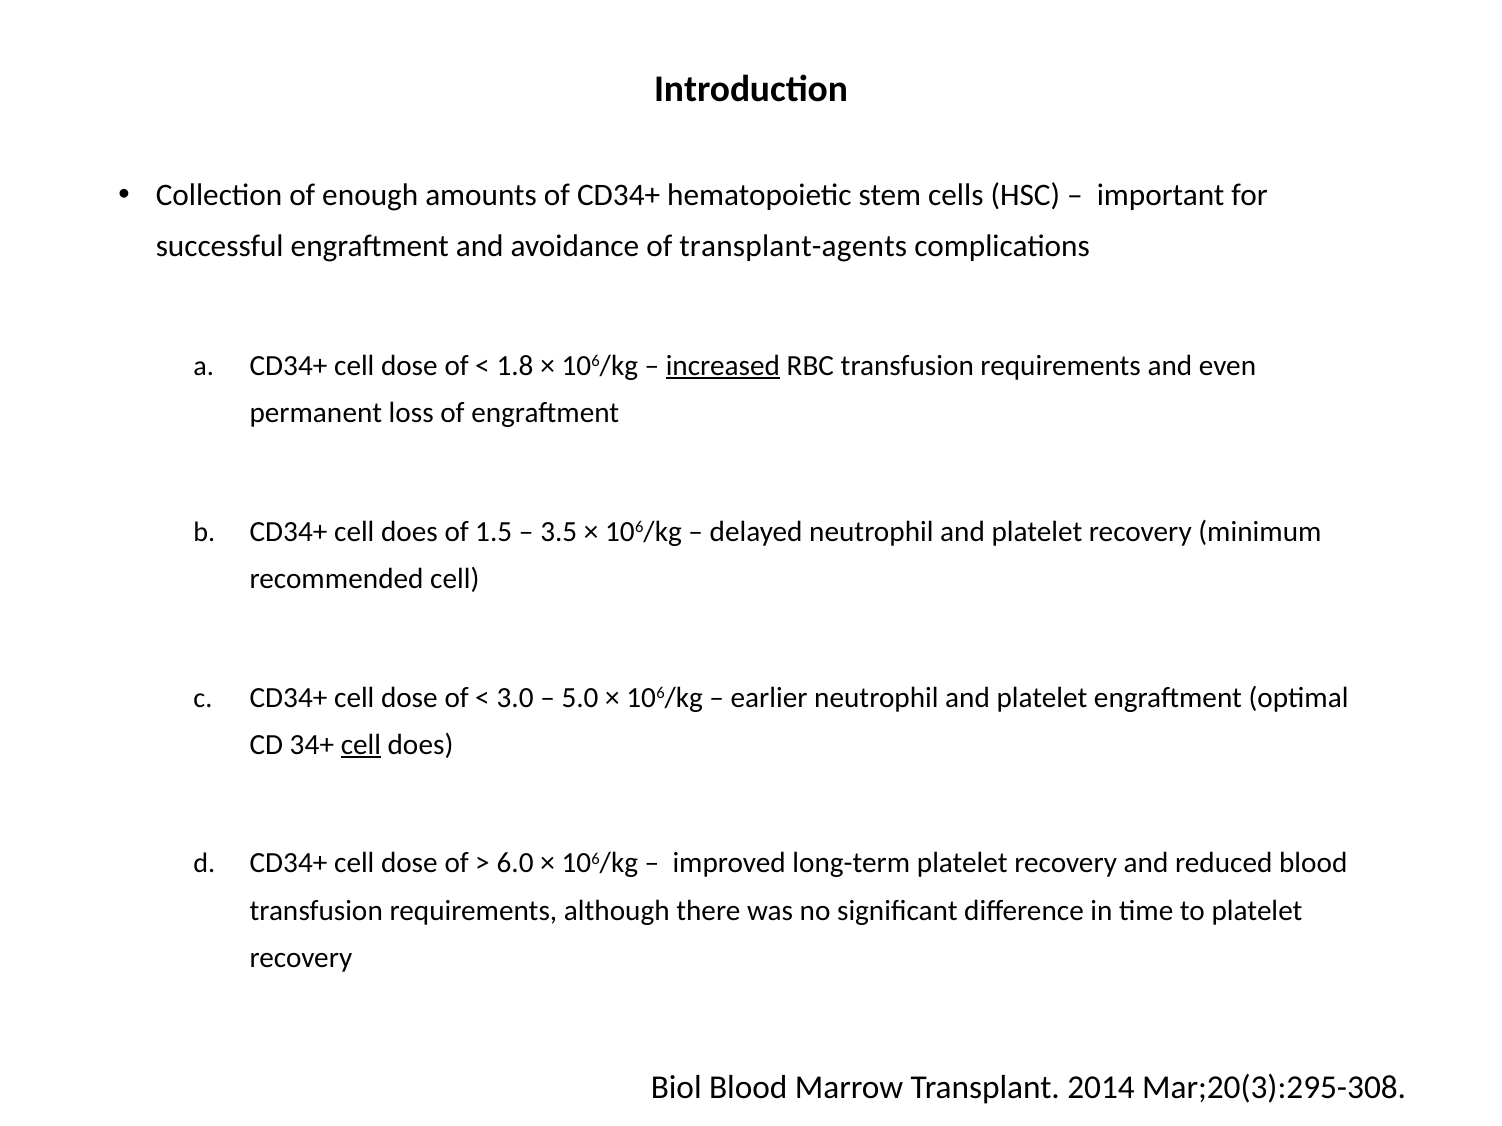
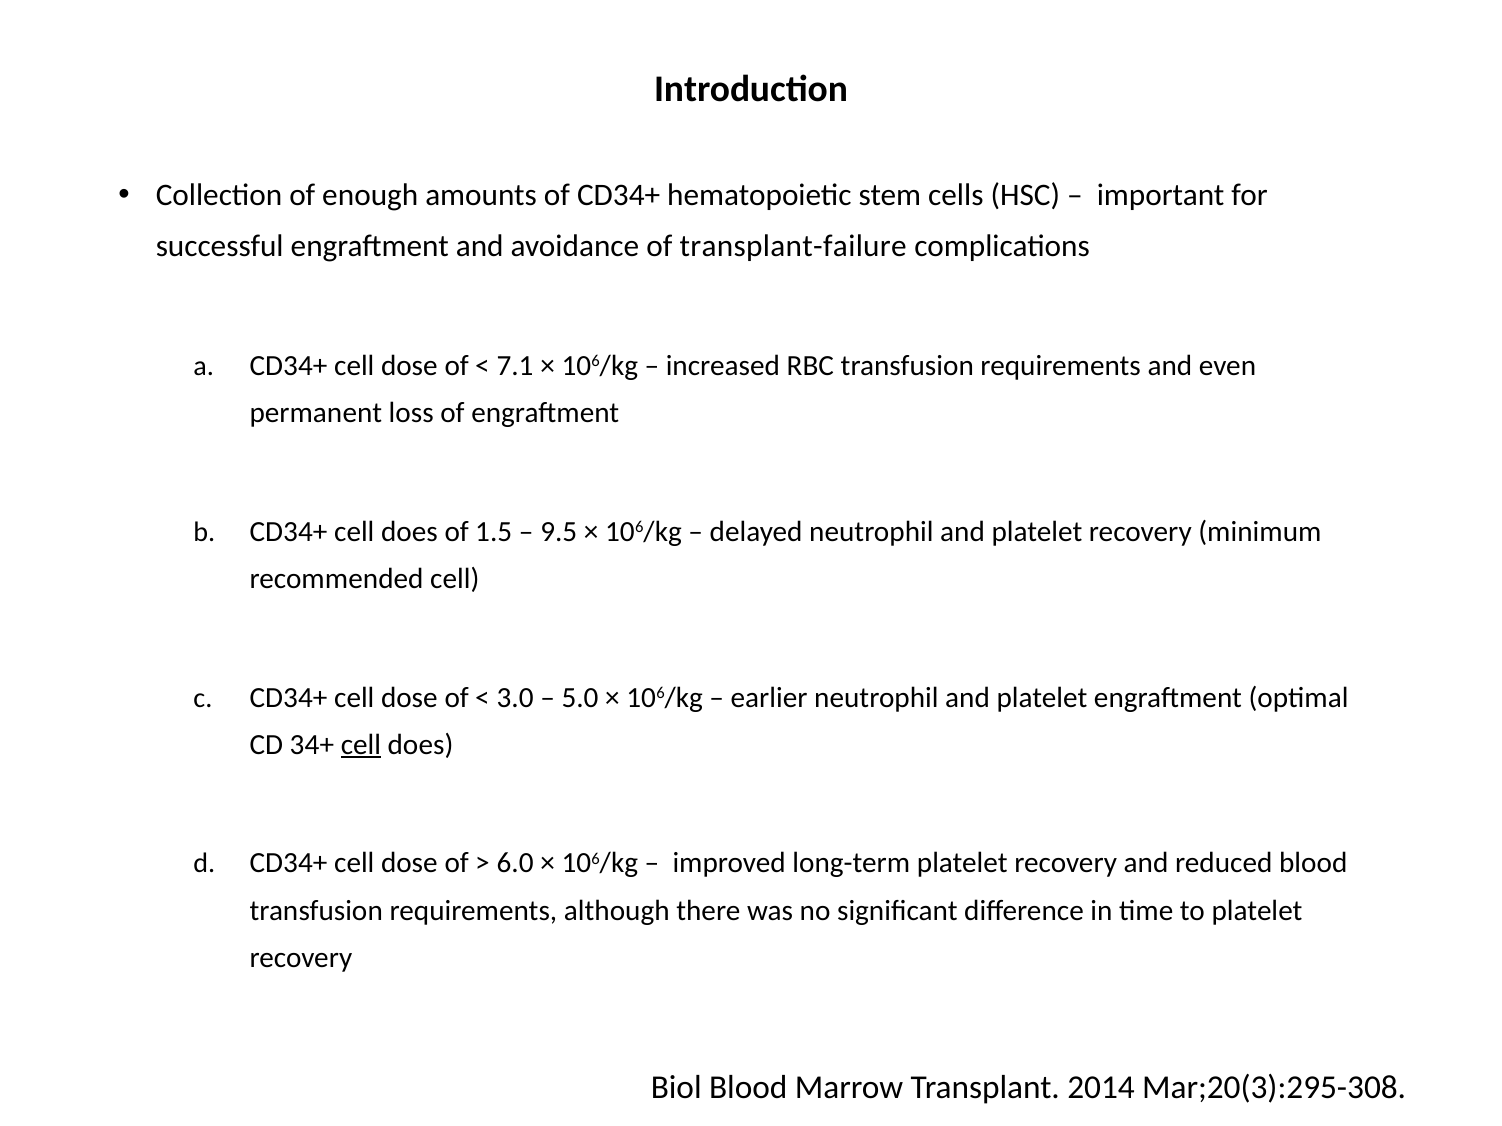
transplant-agents: transplant-agents -> transplant-failure (793, 246)
1.8: 1.8 -> 7.1 (515, 366)
increased underline: present -> none (723, 366)
3.5: 3.5 -> 9.5 (559, 532)
